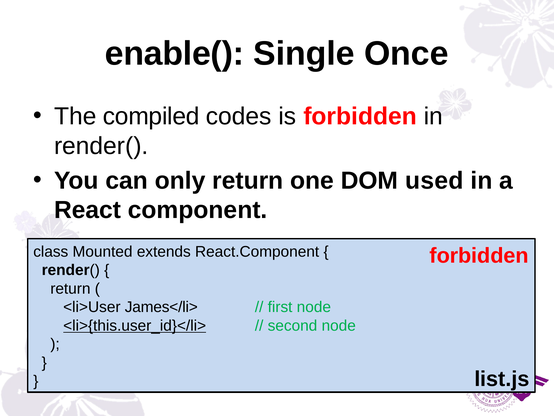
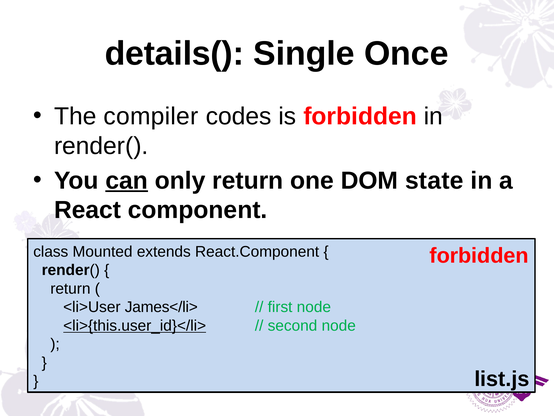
enable(: enable( -> details( (174, 54)
compiled: compiled -> compiler (151, 116)
can underline: none -> present (127, 180)
used: used -> state (434, 180)
